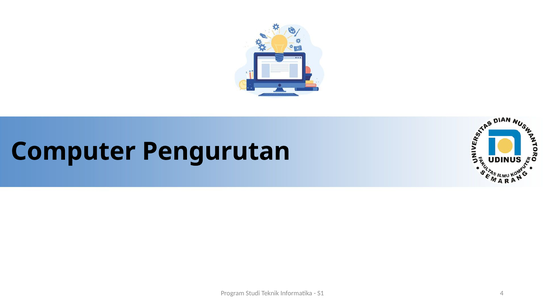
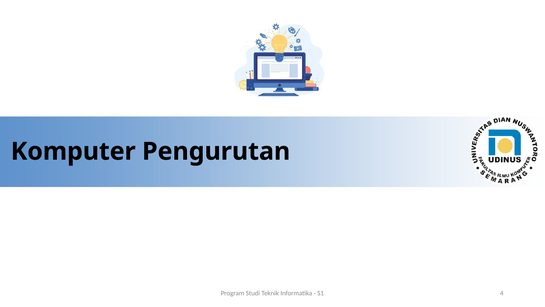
Computer: Computer -> Komputer (73, 151)
